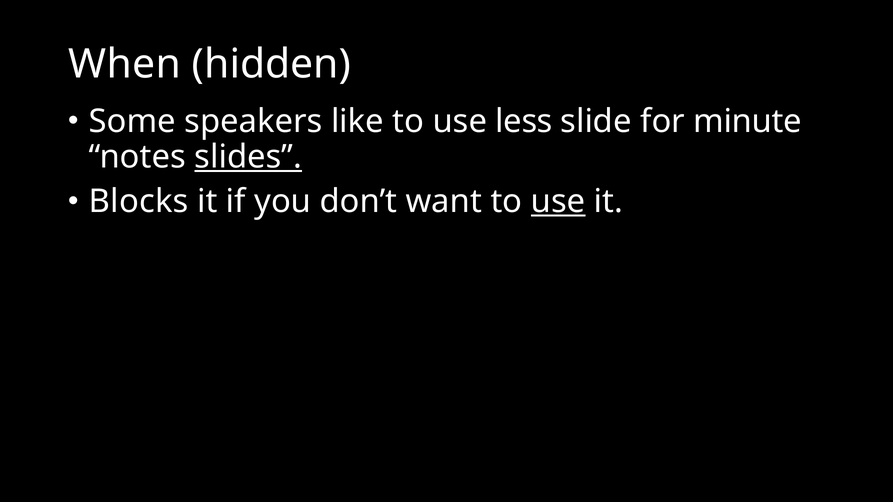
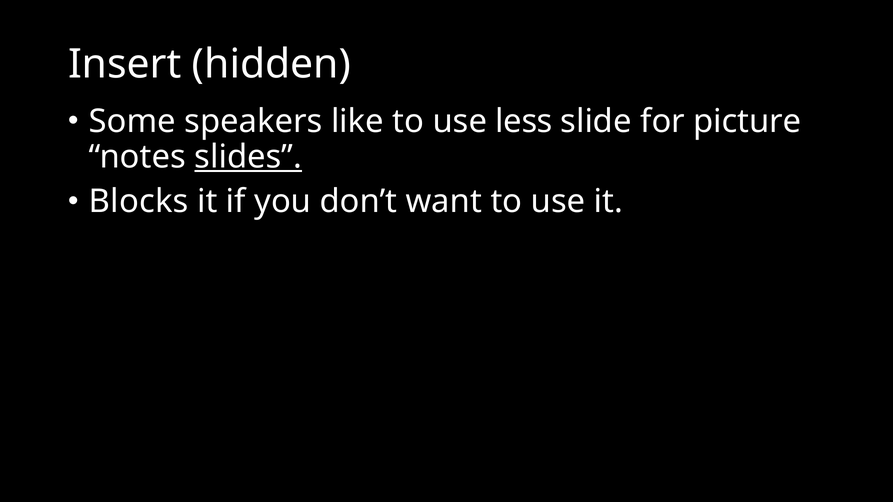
When: When -> Insert (125, 64)
minute: minute -> picture (747, 122)
use underline: present -> none (558, 202)
